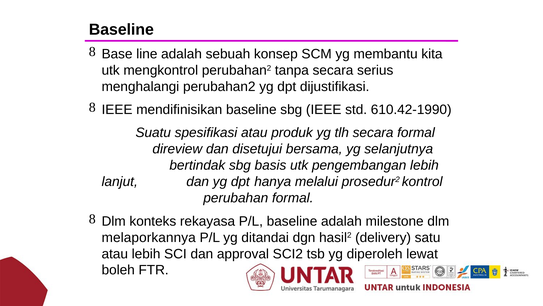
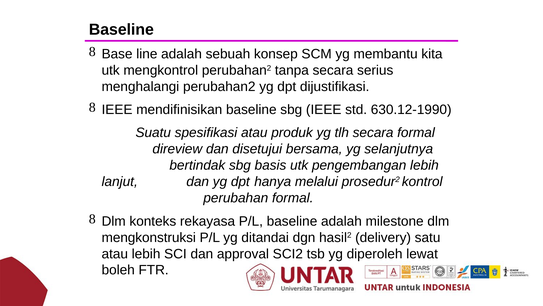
610.42-1990: 610.42-1990 -> 630.12-1990 (411, 109)
melaporkannya: melaporkannya -> mengkonstruksi (149, 237)
